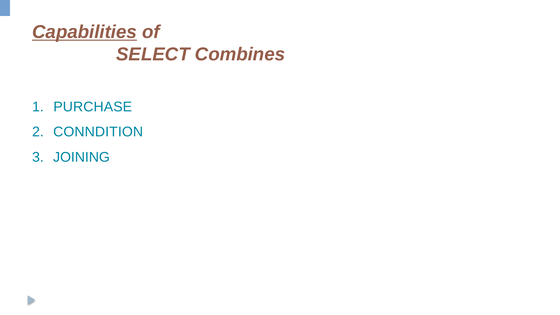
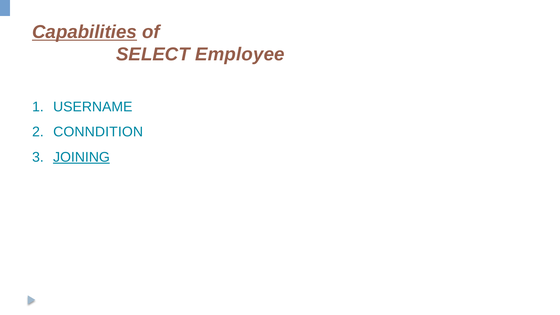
Combines: Combines -> Employee (240, 54)
PURCHASE: PURCHASE -> USERNAME (93, 107)
JOINING underline: none -> present (81, 157)
